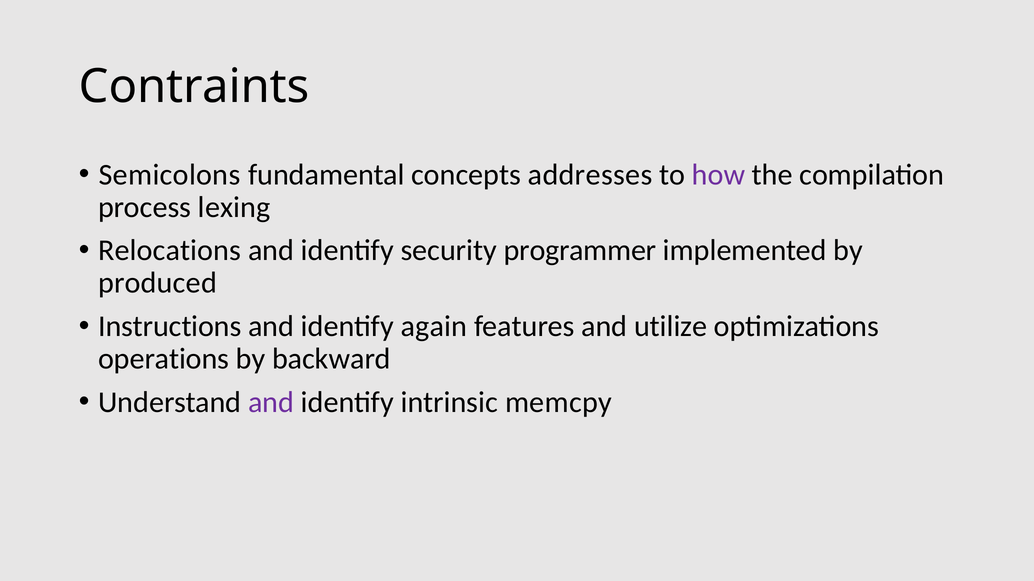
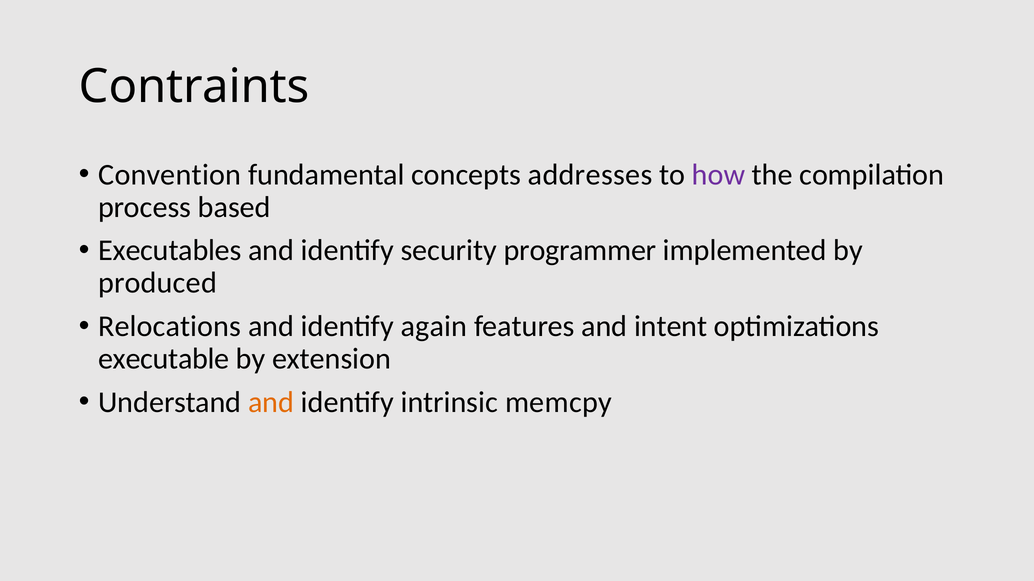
Semicolons: Semicolons -> Convention (170, 175)
lexing: lexing -> based (234, 207)
Relocations: Relocations -> Executables (170, 251)
Instructions: Instructions -> Relocations (170, 327)
utilize: utilize -> intent (671, 327)
operations: operations -> executable (164, 359)
backward: backward -> extension (331, 359)
and colour: purple -> orange (271, 403)
